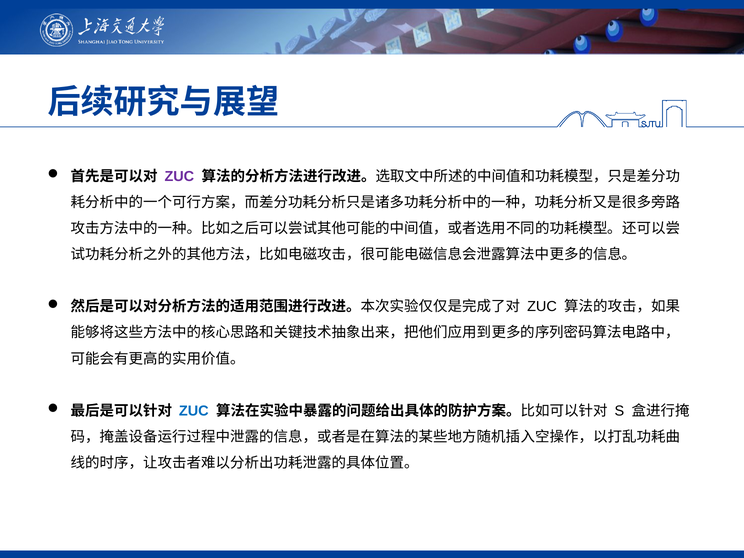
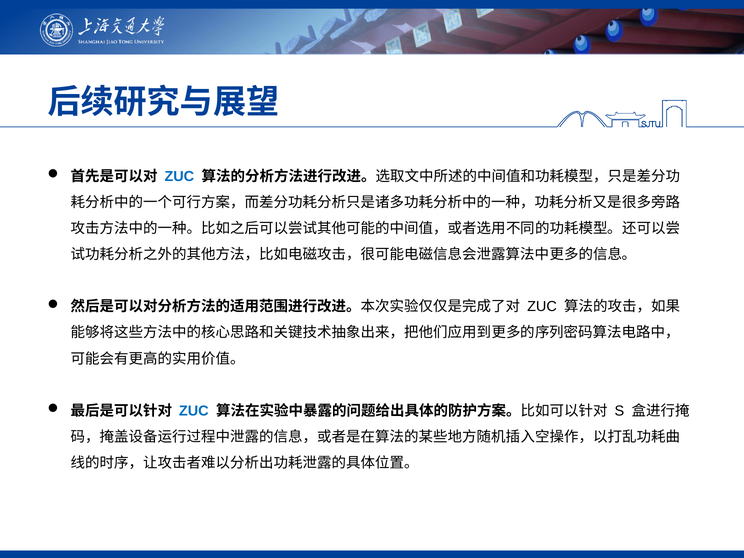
ZUC colour: purple -> blue (179, 176)
